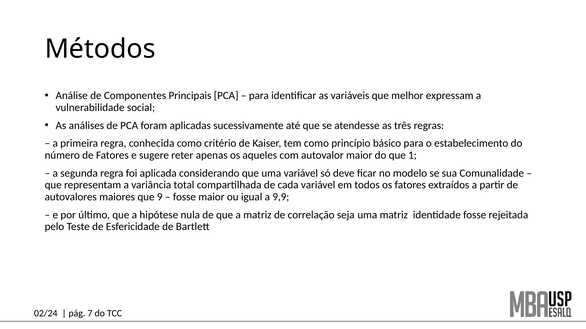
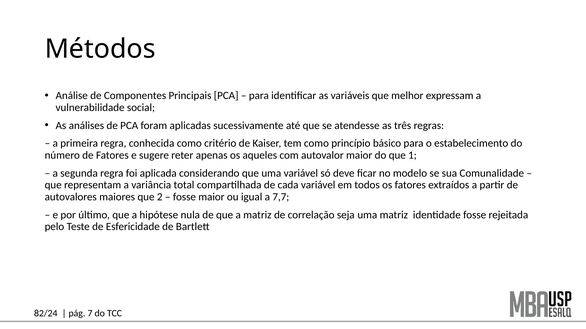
9: 9 -> 2 (160, 197)
9,9: 9,9 -> 7,7 (281, 197)
02/24: 02/24 -> 82/24 (46, 314)
